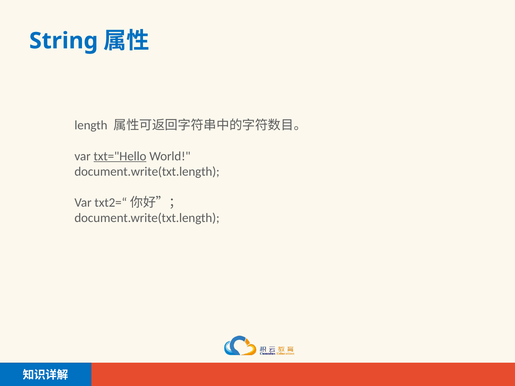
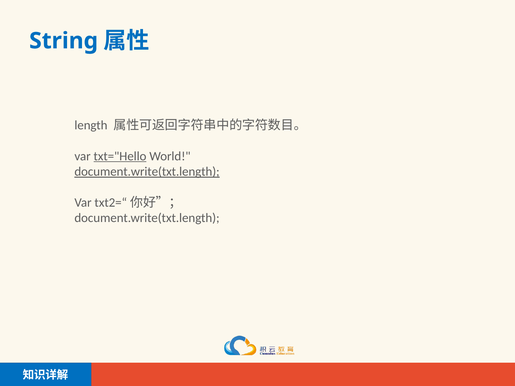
document.write(txt.length underline: none -> present (147, 172)
